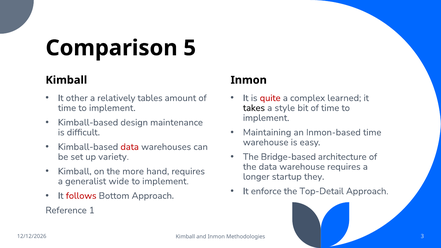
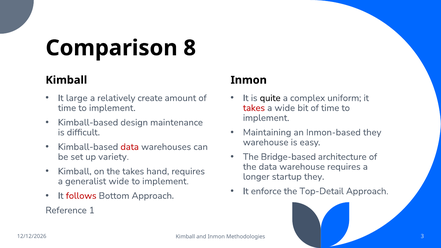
5: 5 -> 8 (190, 48)
other: other -> large (77, 98)
tables: tables -> create (150, 98)
quite colour: red -> black (270, 98)
learned: learned -> uniform (344, 98)
takes colour: black -> red (254, 108)
a style: style -> wide (285, 108)
Inmon-based time: time -> they (372, 132)
the more: more -> takes (133, 171)
